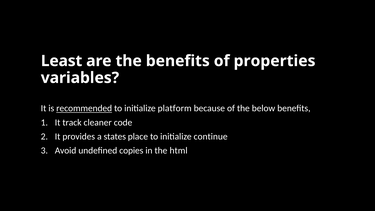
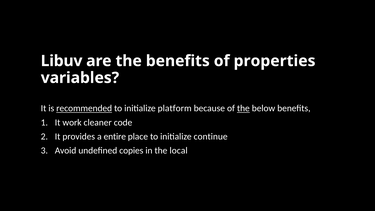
Least: Least -> Libuv (62, 61)
the underline: none -> present (243, 108)
track: track -> work (72, 122)
states: states -> entire (115, 136)
html: html -> local (179, 150)
